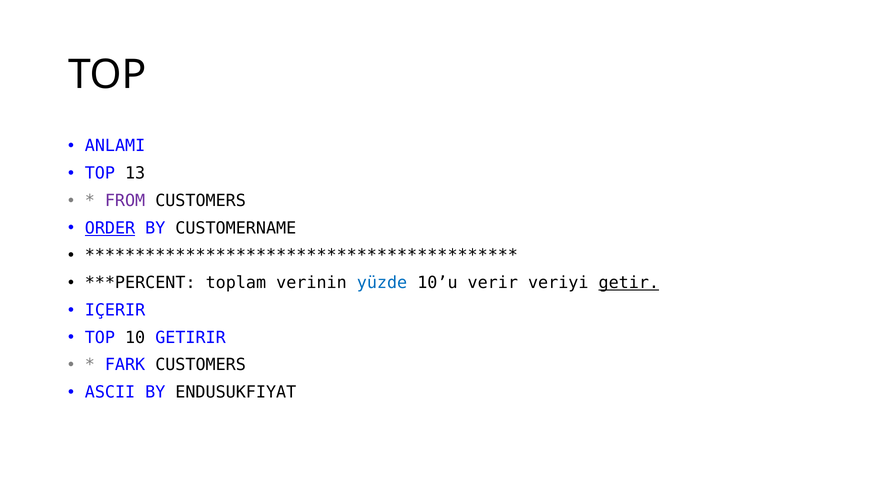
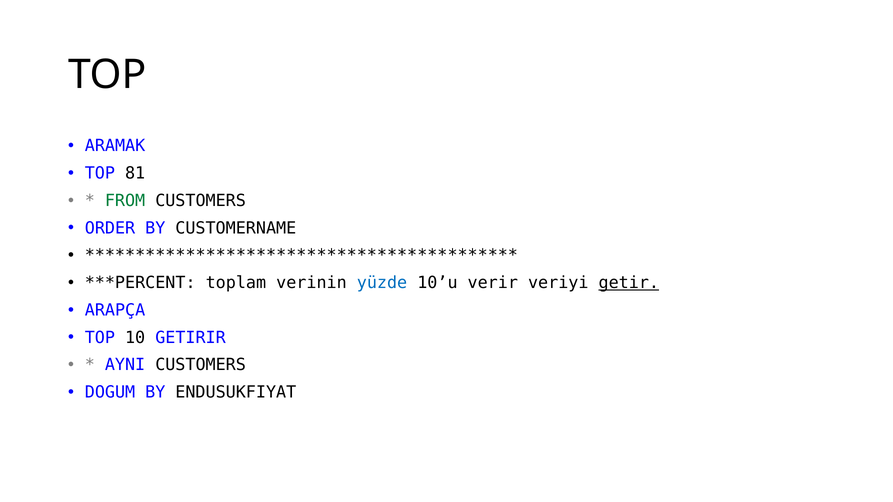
ANLAMI: ANLAMI -> ARAMAK (115, 146)
13: 13 -> 81 (135, 173)
FROM colour: purple -> green (125, 201)
ORDER underline: present -> none (110, 228)
IÇERIR: IÇERIR -> ARAPÇA (115, 310)
FARK: FARK -> AYNI (125, 365)
ASCII: ASCII -> DOGUM (110, 393)
